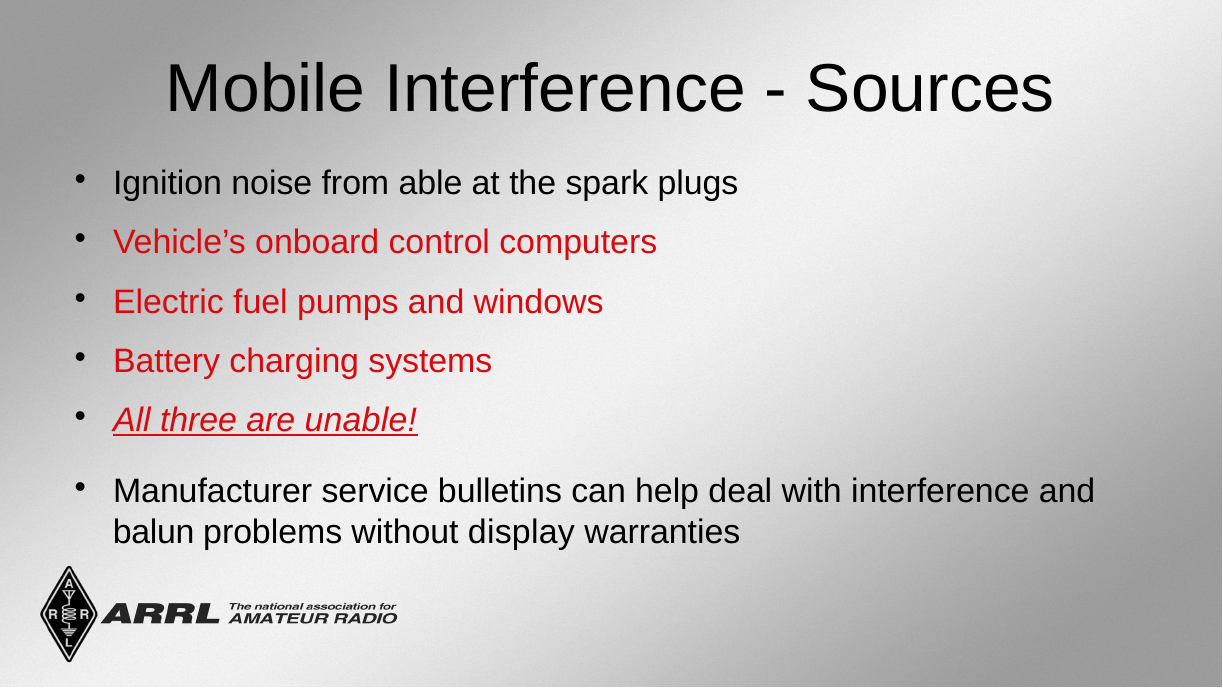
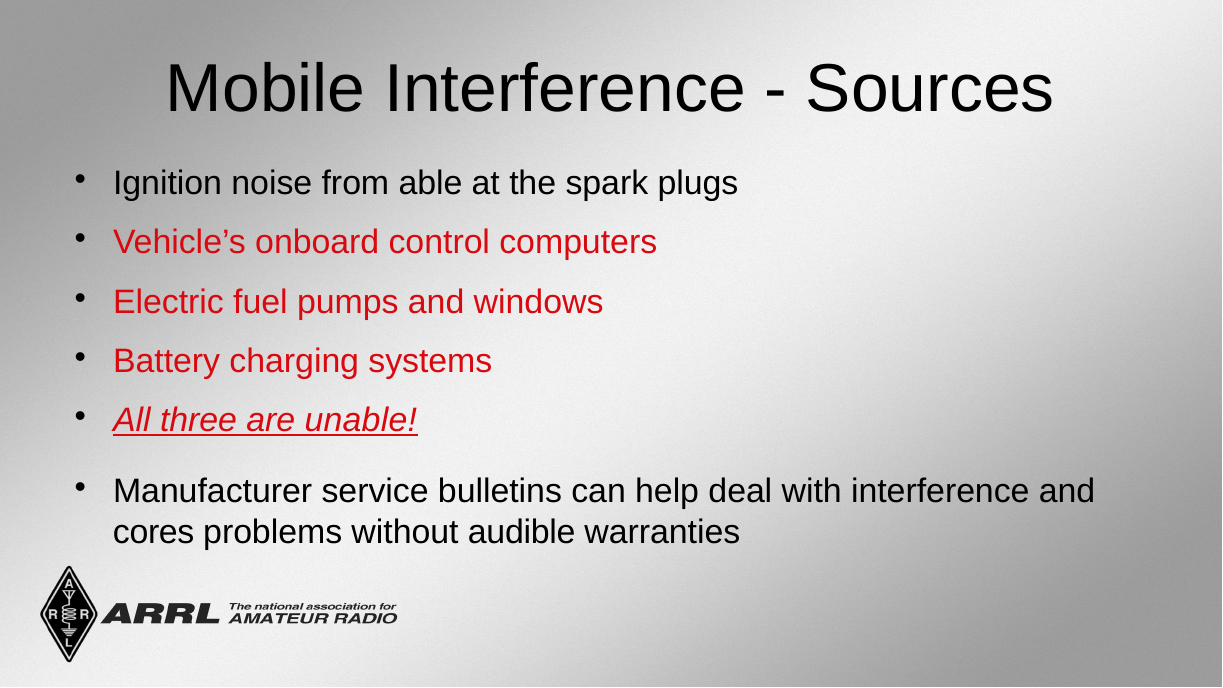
balun: balun -> cores (154, 532)
display: display -> audible (522, 532)
